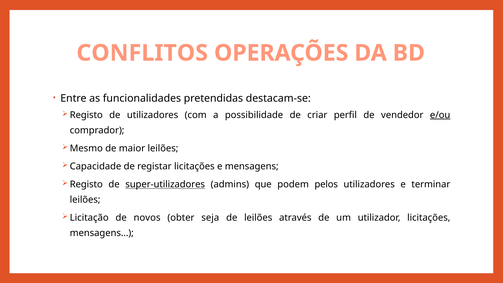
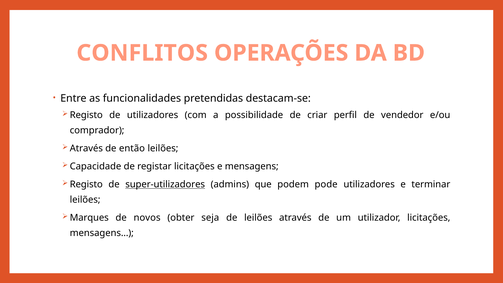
e/ou underline: present -> none (440, 115)
Mesmo: Mesmo -> Através (86, 148)
maior: maior -> então (132, 148)
pelos: pelos -> pode (326, 184)
Licitação: Licitação -> Marques (89, 218)
